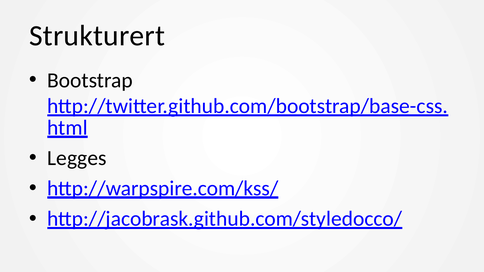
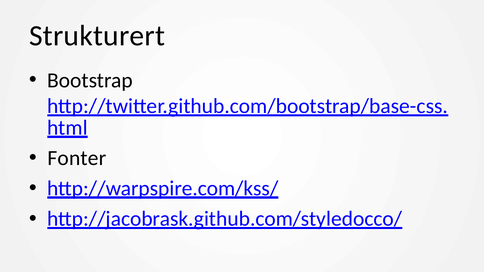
Legges: Legges -> Fonter (77, 158)
